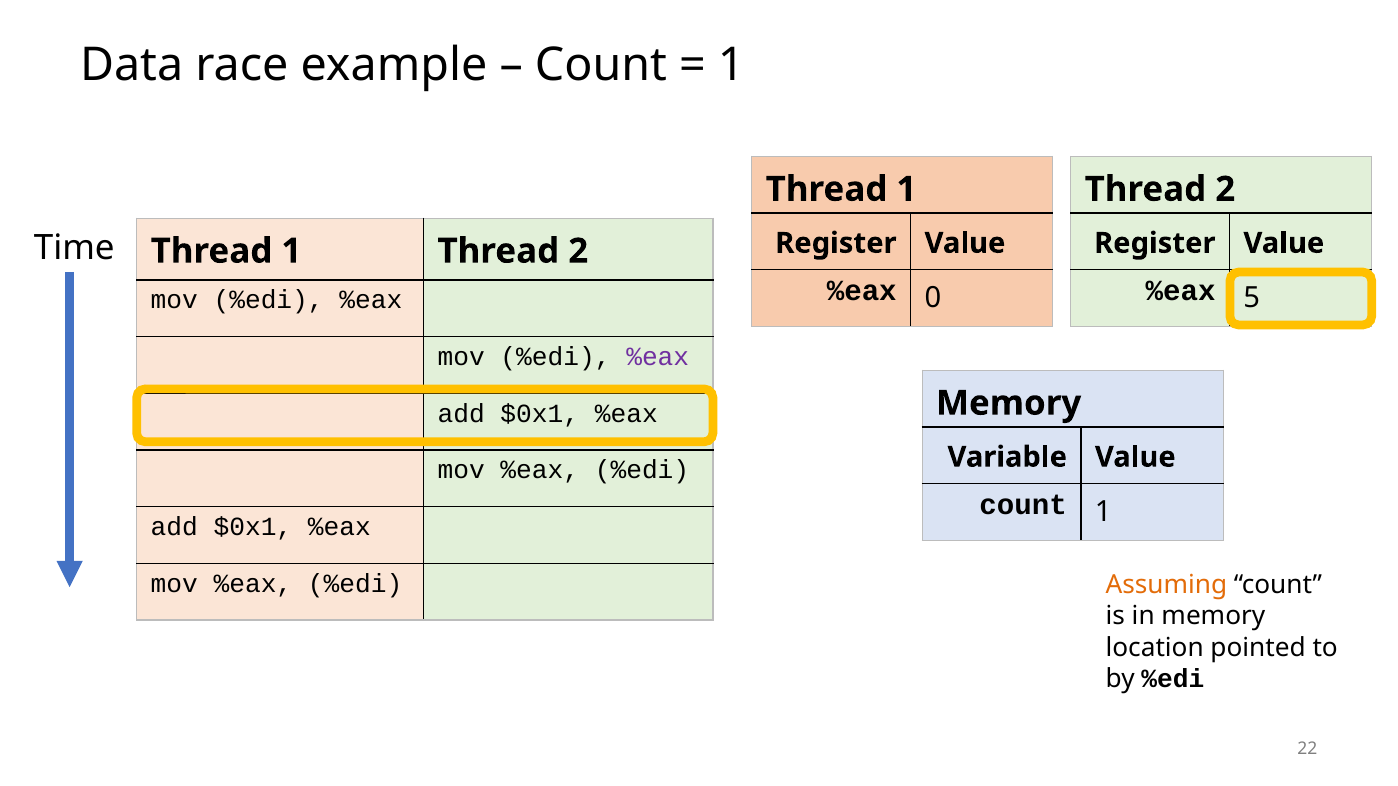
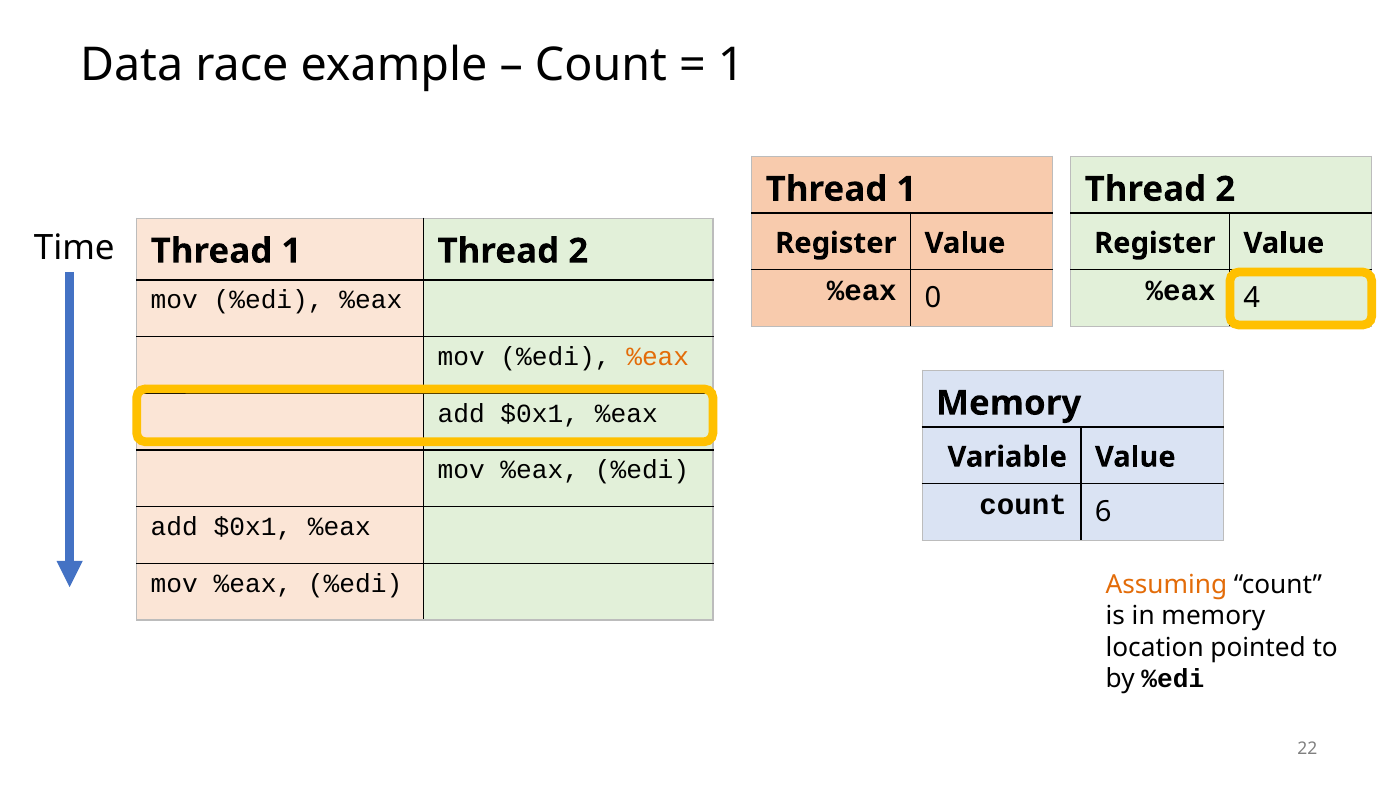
5: 5 -> 4 (1252, 298)
%eax colour: purple -> orange (658, 357)
count 1: 1 -> 6 (1103, 513)
